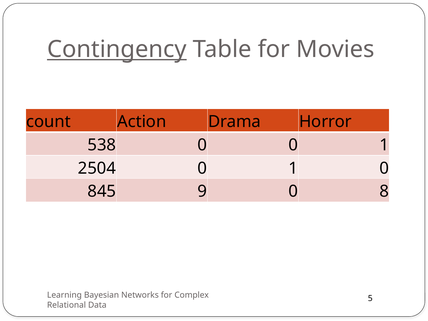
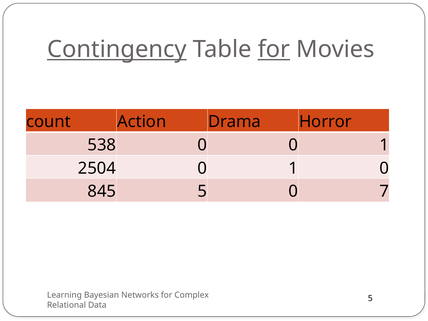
for underline: none -> present (274, 49)
845 9: 9 -> 5 (202, 191)
8: 8 -> 7 (384, 191)
